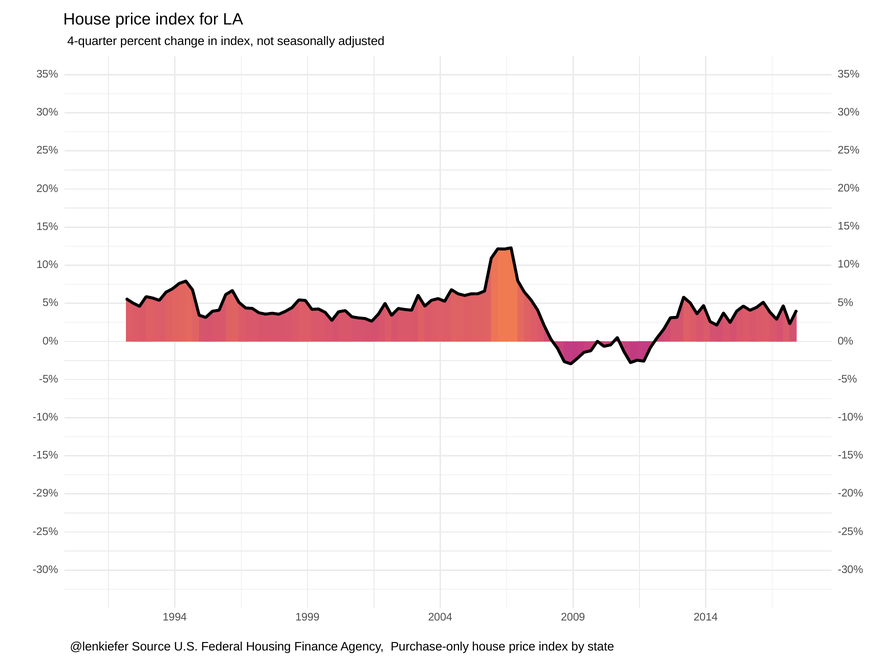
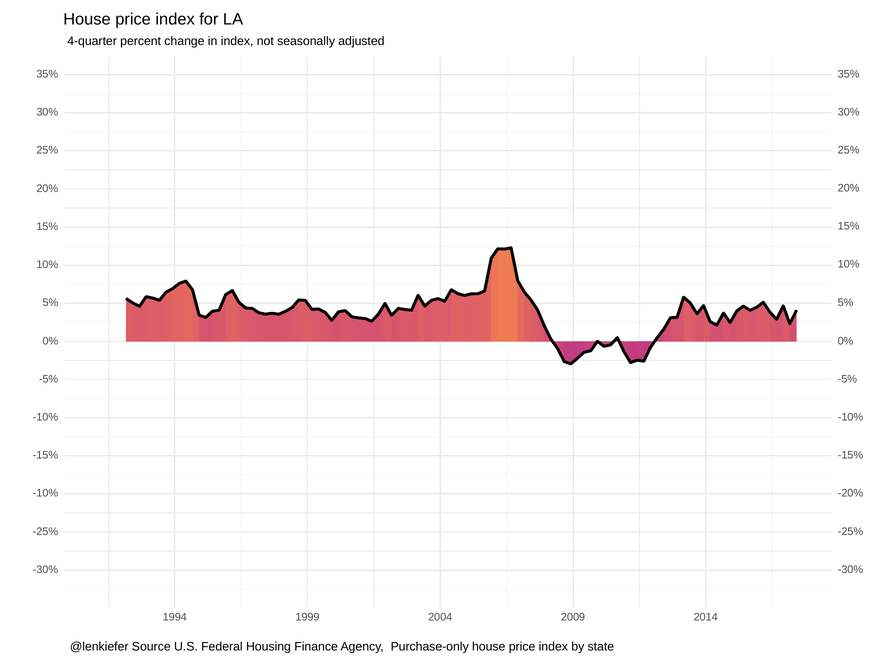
-29%: -29% -> -10% (45, 493)
